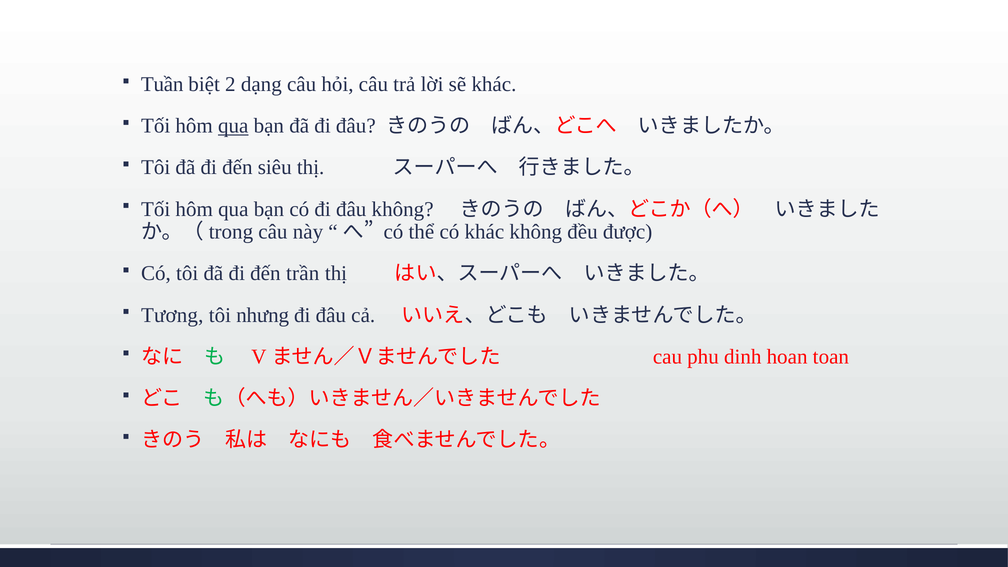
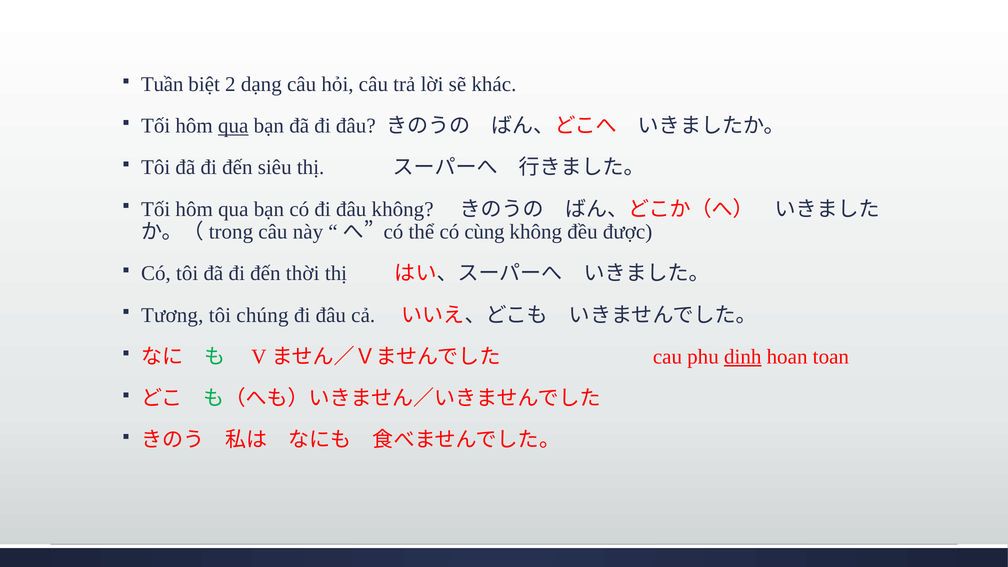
có khác: khác -> cùng (484, 232)
trần: trần -> thời (303, 273)
nhưng: nhưng -> chúng (262, 315)
dinh underline: none -> present (743, 357)
